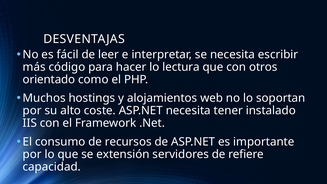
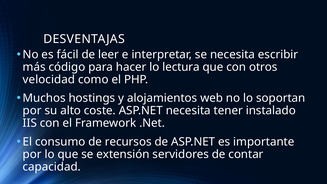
orientado: orientado -> velocidad (49, 79)
refiere: refiere -> contar (246, 154)
